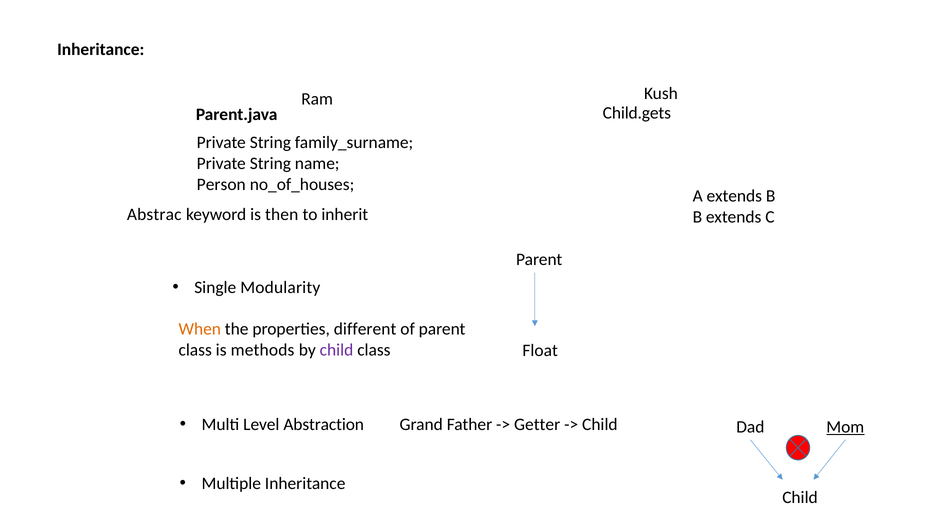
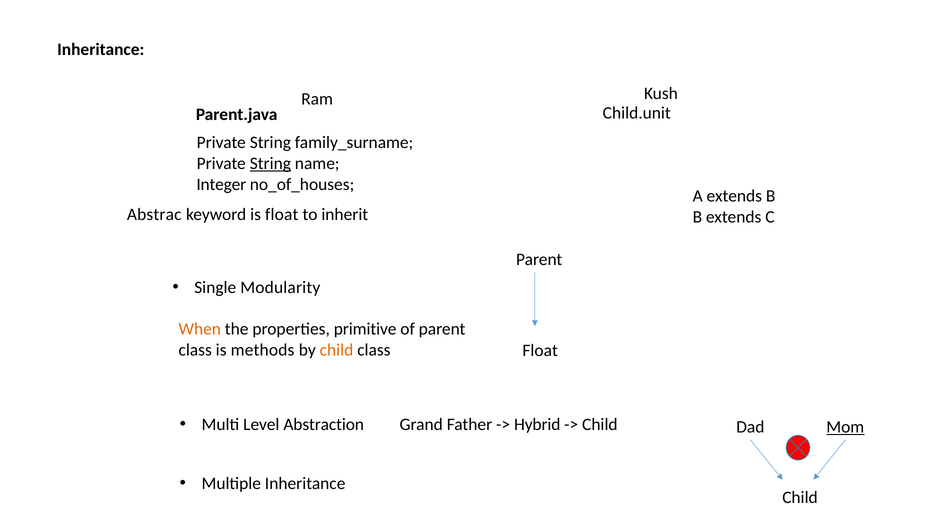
Child.gets: Child.gets -> Child.unit (637, 113)
String underline: none -> present (270, 163)
Person: Person -> Integer (221, 184)
is then: then -> float (282, 214)
different: different -> primitive (365, 329)
child colour: purple -> orange (337, 350)
Getter: Getter -> Hybrid (537, 424)
